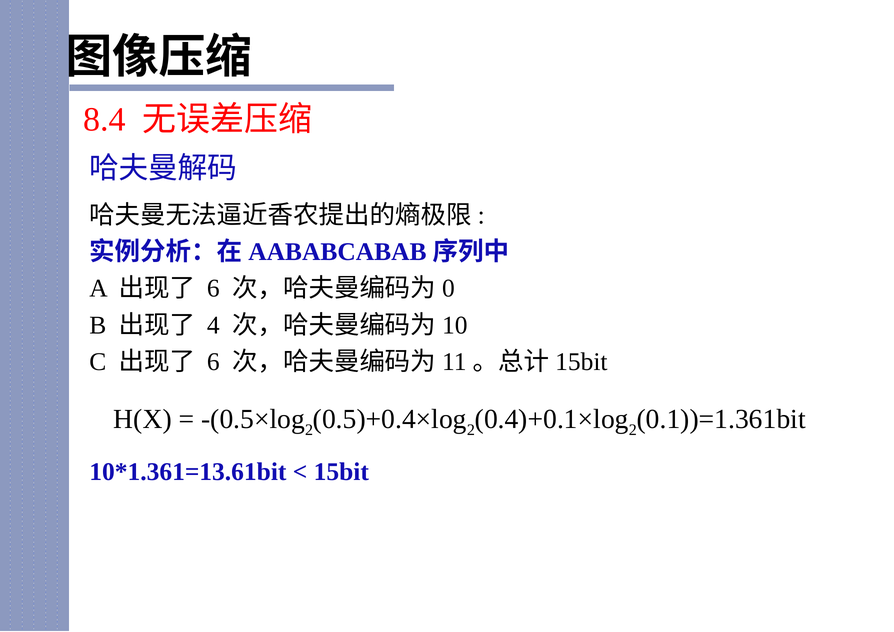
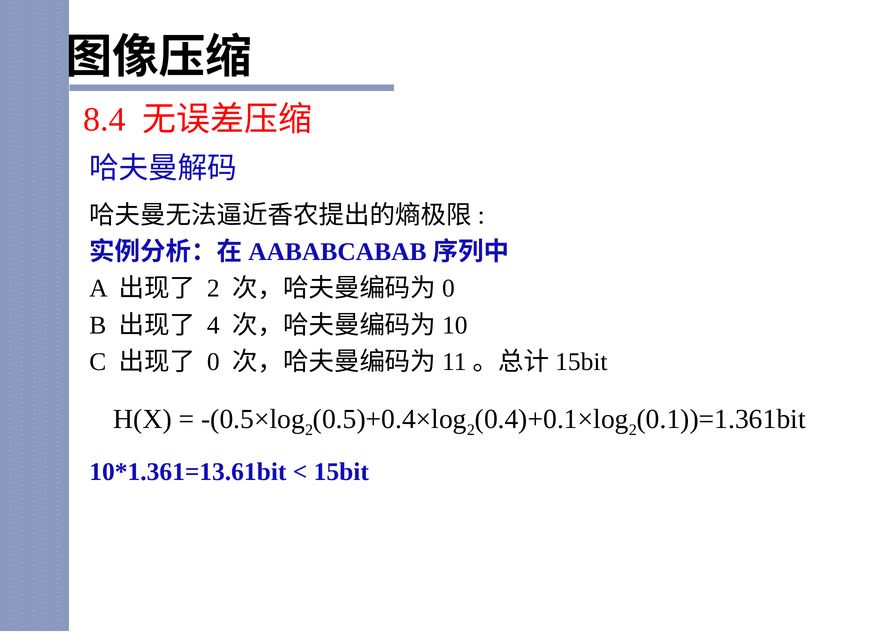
6: 6 -> 2 (213, 289)
6: 6 -> 0 (213, 362)
